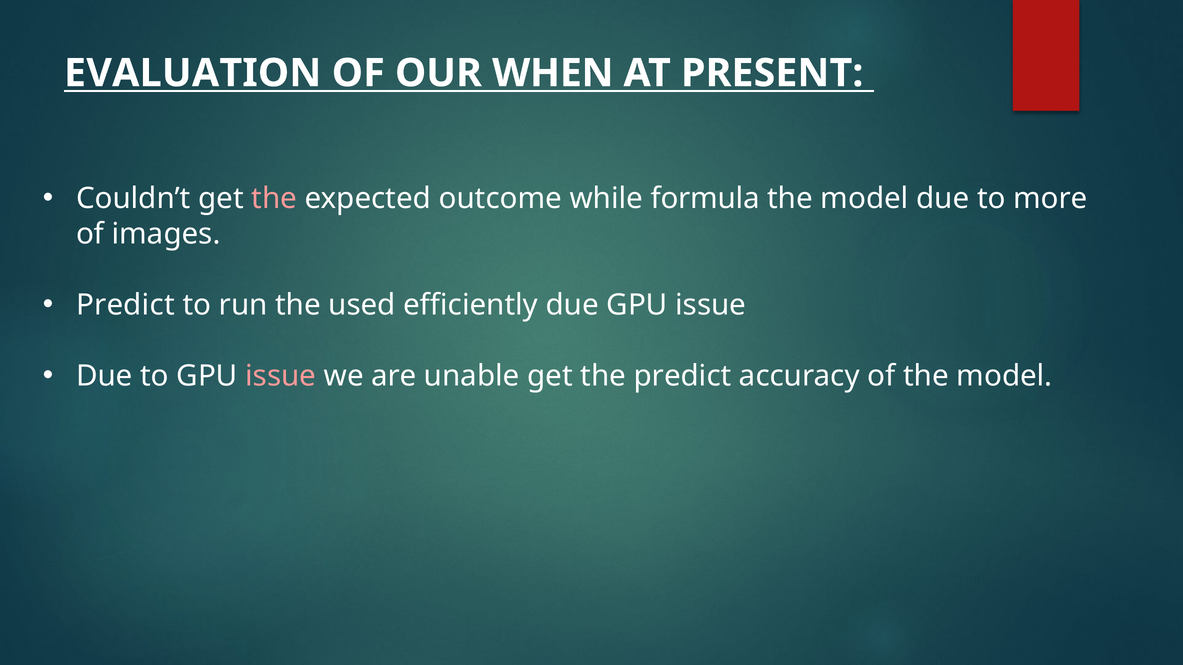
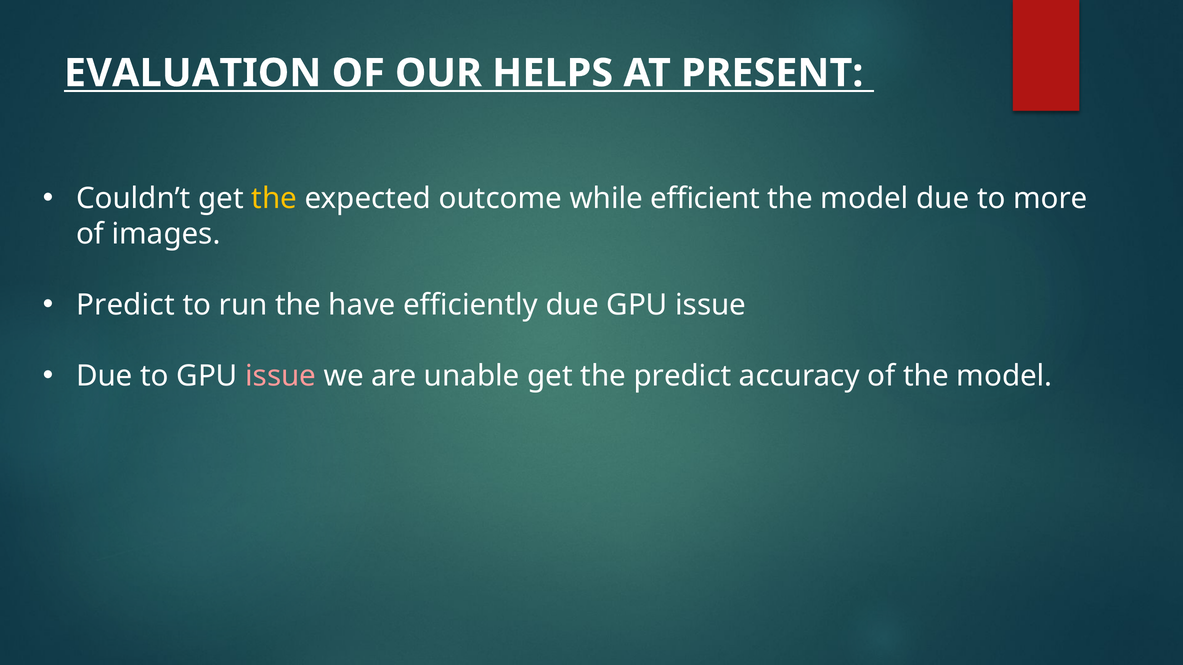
WHEN: WHEN -> HELPS (553, 73)
the colour: pink -> yellow (274, 199)
formula: formula -> efficient (705, 199)
used: used -> have (362, 305)
